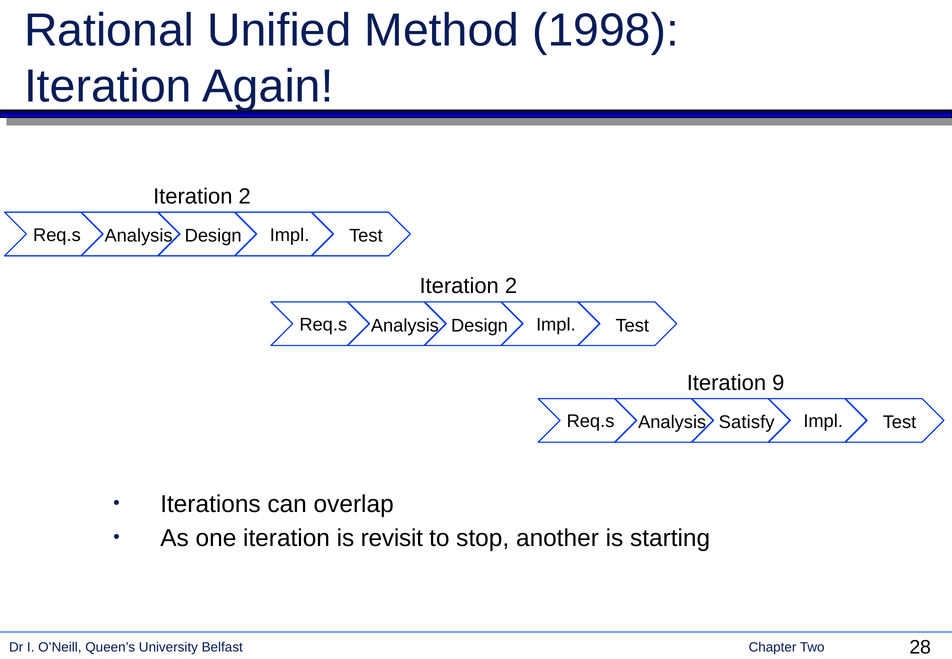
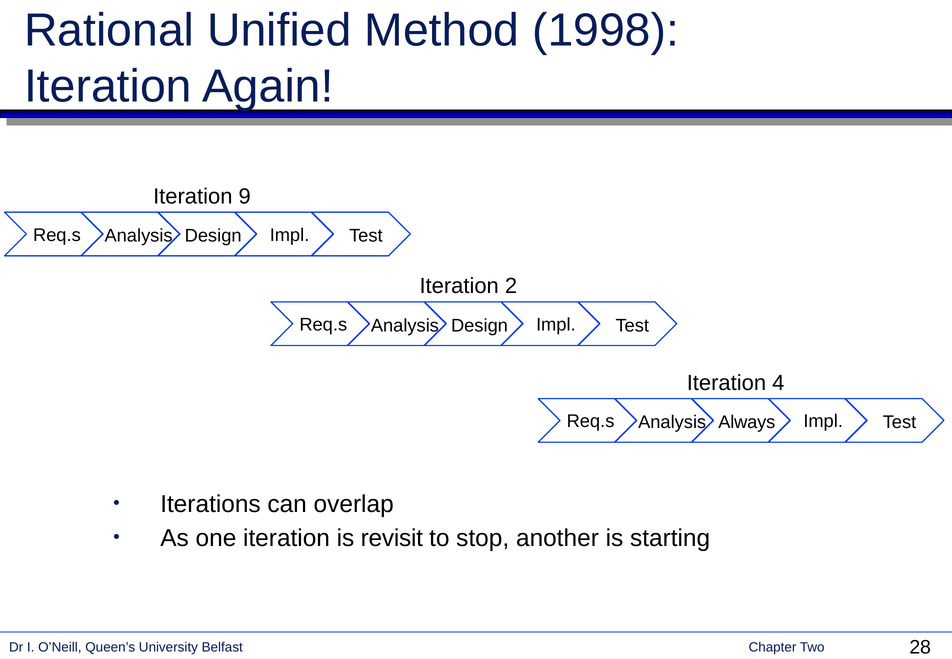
2: 2 -> 9 (245, 197)
9: 9 -> 4 (778, 383)
Satisfy: Satisfy -> Always (747, 422)
